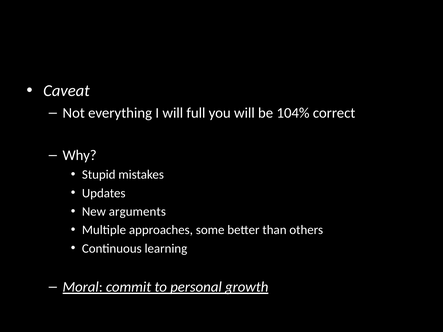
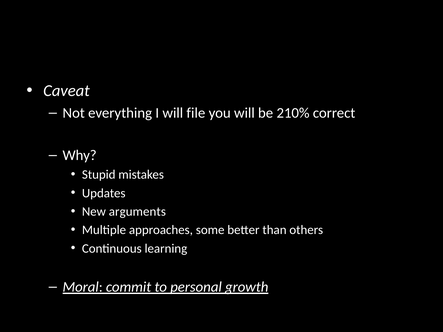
full: full -> file (196, 113)
104%: 104% -> 210% (293, 113)
